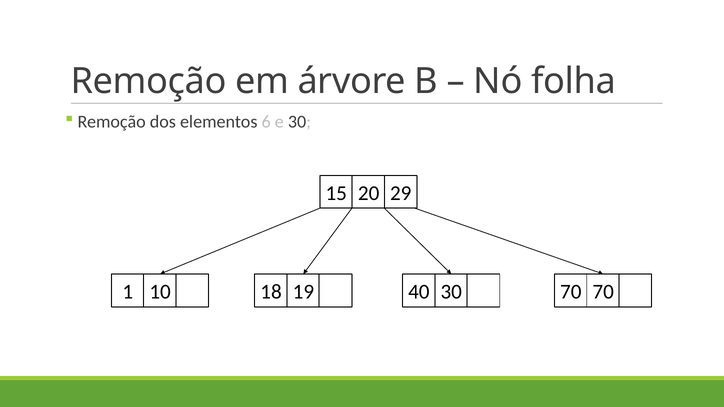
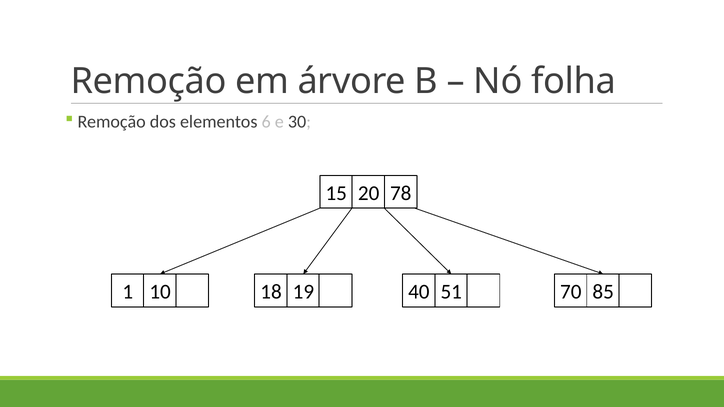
29: 29 -> 78 (401, 193)
40 30: 30 -> 51 (451, 292)
70 70: 70 -> 85 (603, 292)
